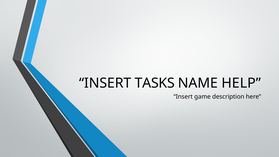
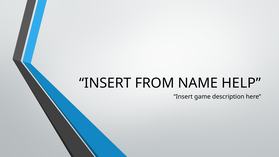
TASKS: TASKS -> FROM (155, 83)
